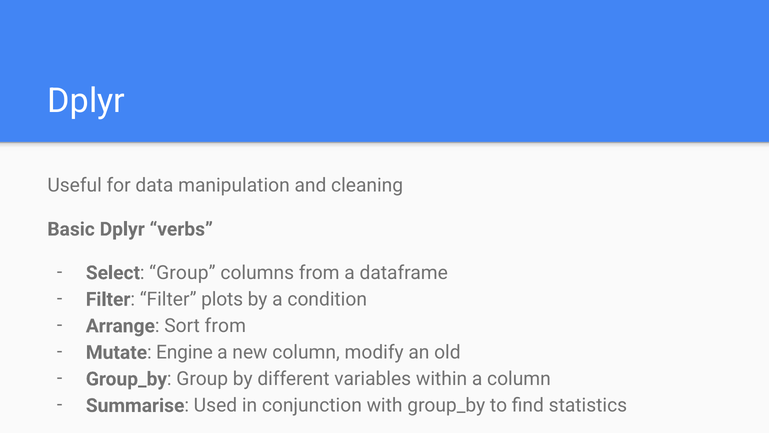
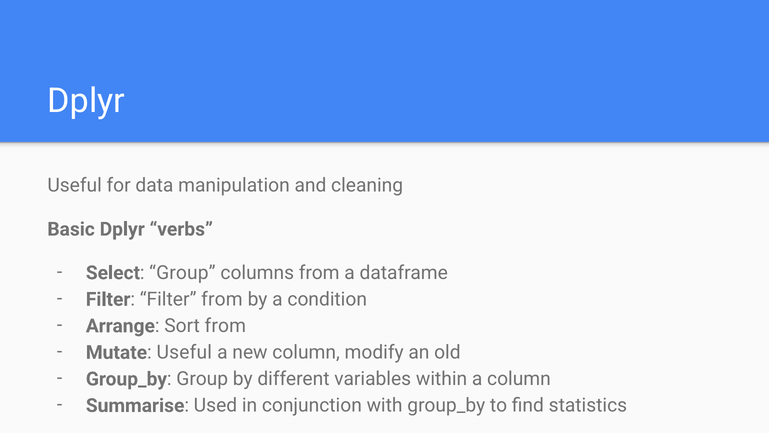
Filter plots: plots -> from (222, 299)
Mutate Engine: Engine -> Useful (184, 352)
